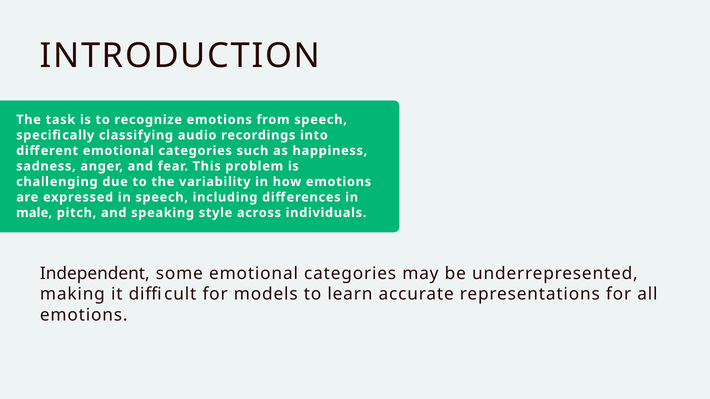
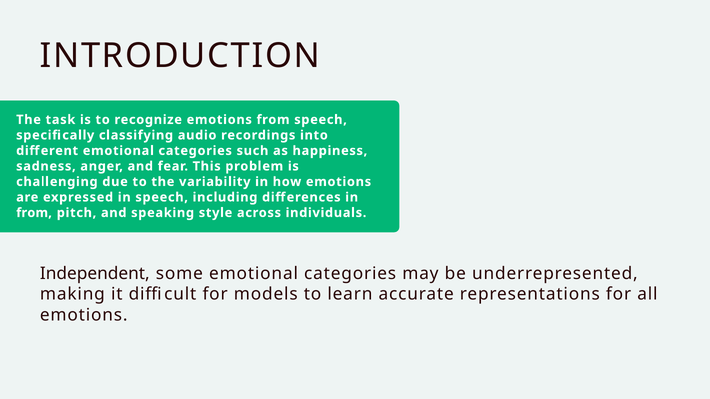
male: male -> from (34, 213)
